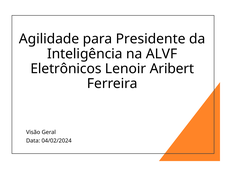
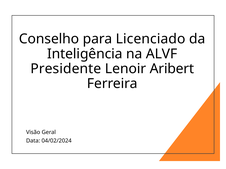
Agilidade: Agilidade -> Conselho (49, 39)
Presidente: Presidente -> Licenciado (151, 39)
Eletrônicos: Eletrônicos -> Presidente (66, 69)
